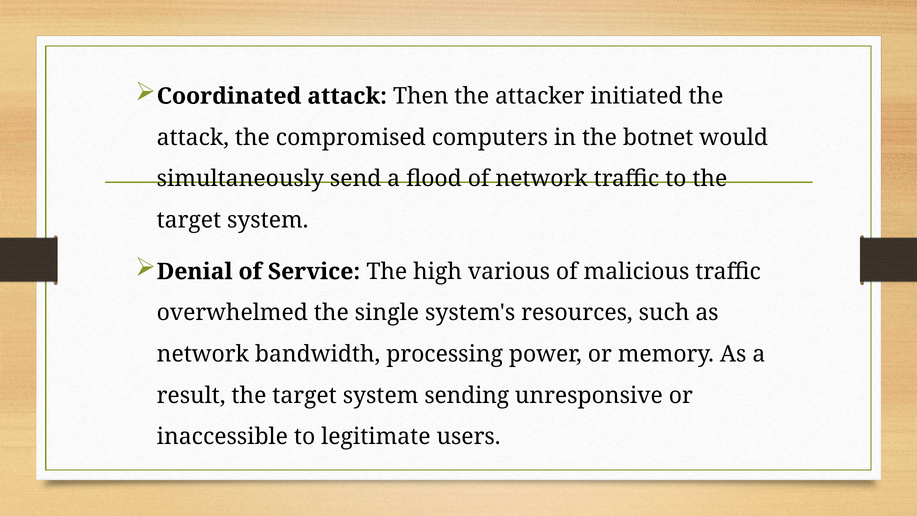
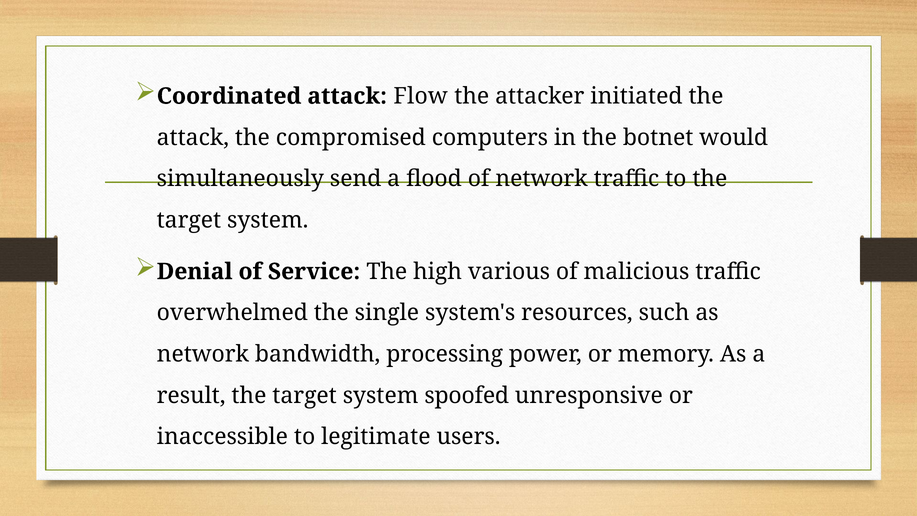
Then: Then -> Flow (421, 96)
sending: sending -> spoofed (467, 395)
